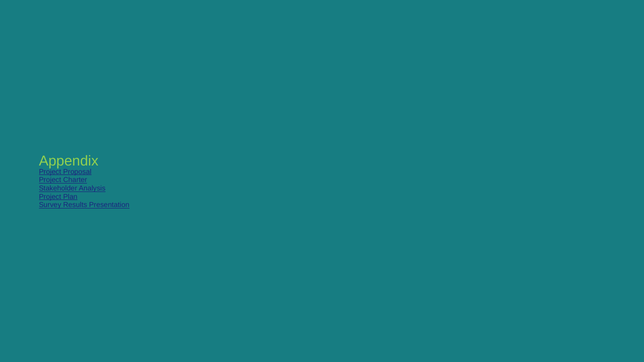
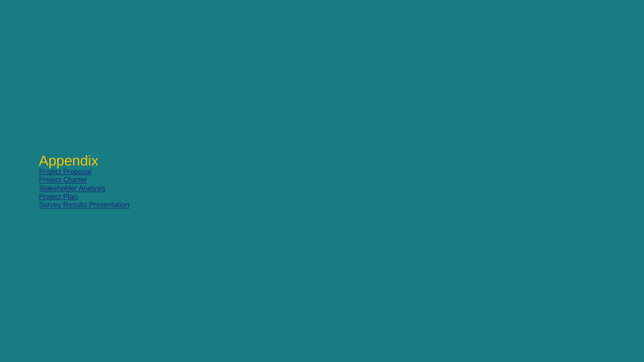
Appendix colour: light green -> yellow (69, 161)
